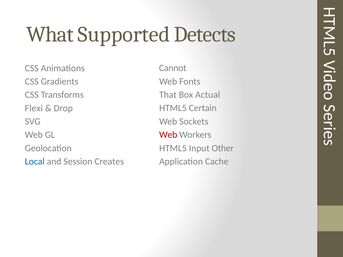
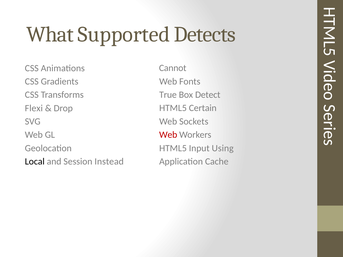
That: That -> True (168, 95)
Actual: Actual -> Detect (208, 95)
Other: Other -> Using (223, 148)
Local colour: blue -> black (35, 162)
Creates: Creates -> Instead (109, 162)
